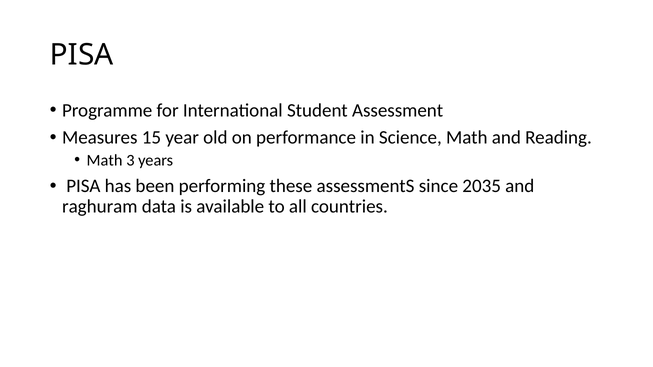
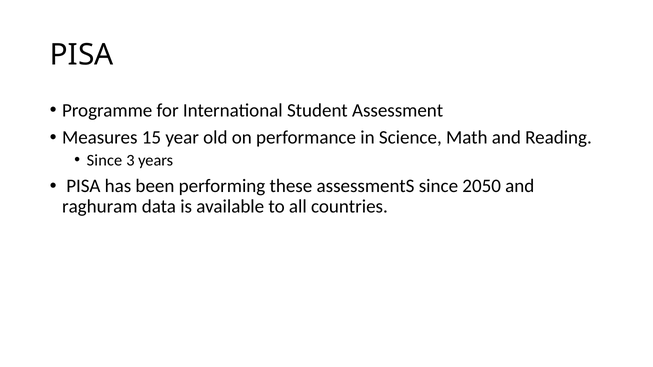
Math: Math -> Since (104, 160)
2035: 2035 -> 2050 (482, 186)
